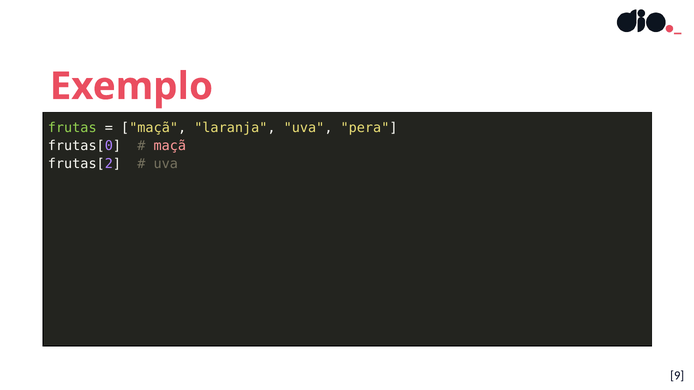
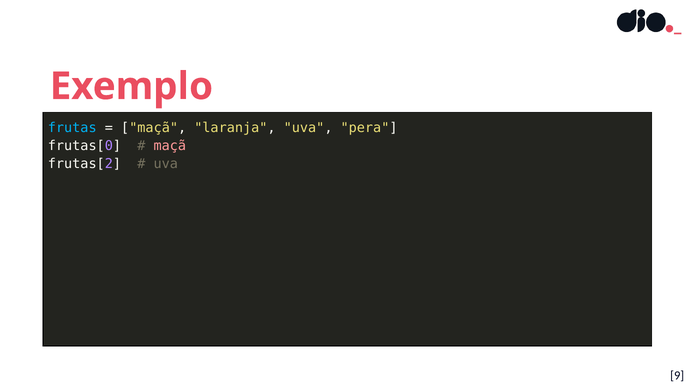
frutas colour: light green -> light blue (72, 128)
